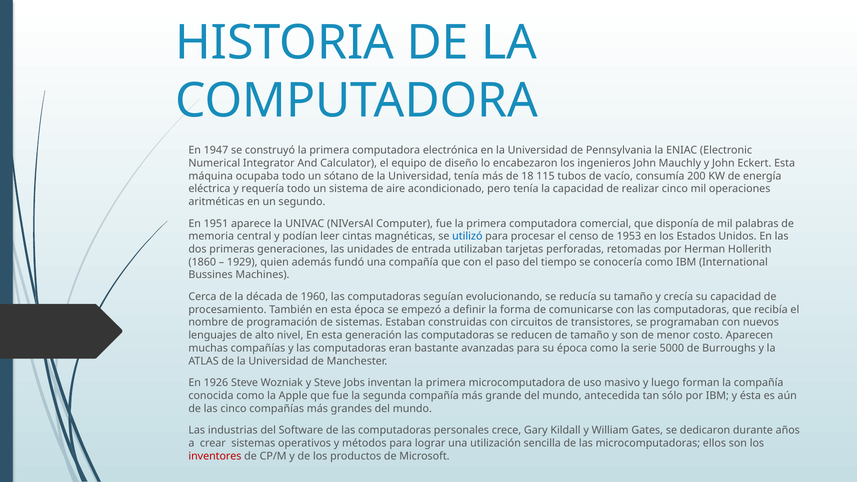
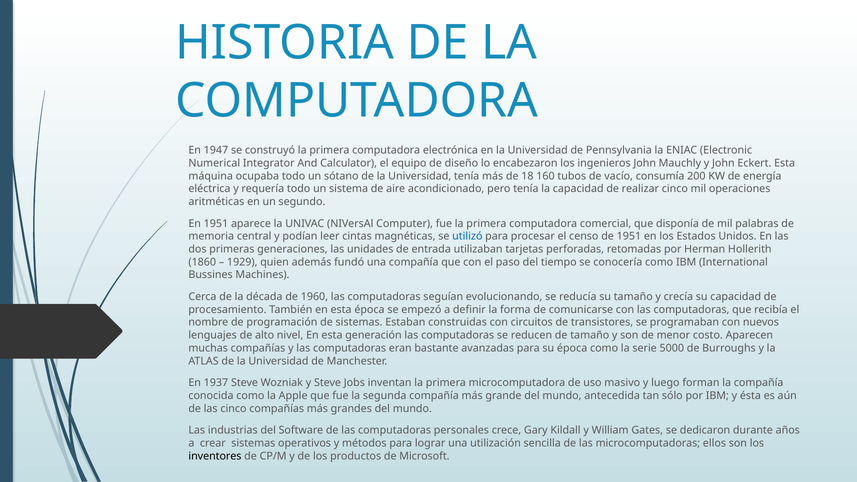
115: 115 -> 160 (546, 176)
de 1953: 1953 -> 1951 (629, 236)
1926: 1926 -> 1937 (216, 383)
inventores colour: red -> black (215, 456)
